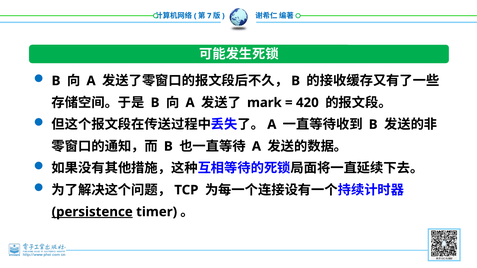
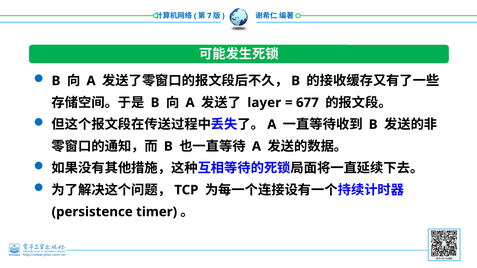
mark: mark -> layer (264, 103)
420: 420 -> 677 (307, 103)
persistence underline: present -> none (92, 212)
